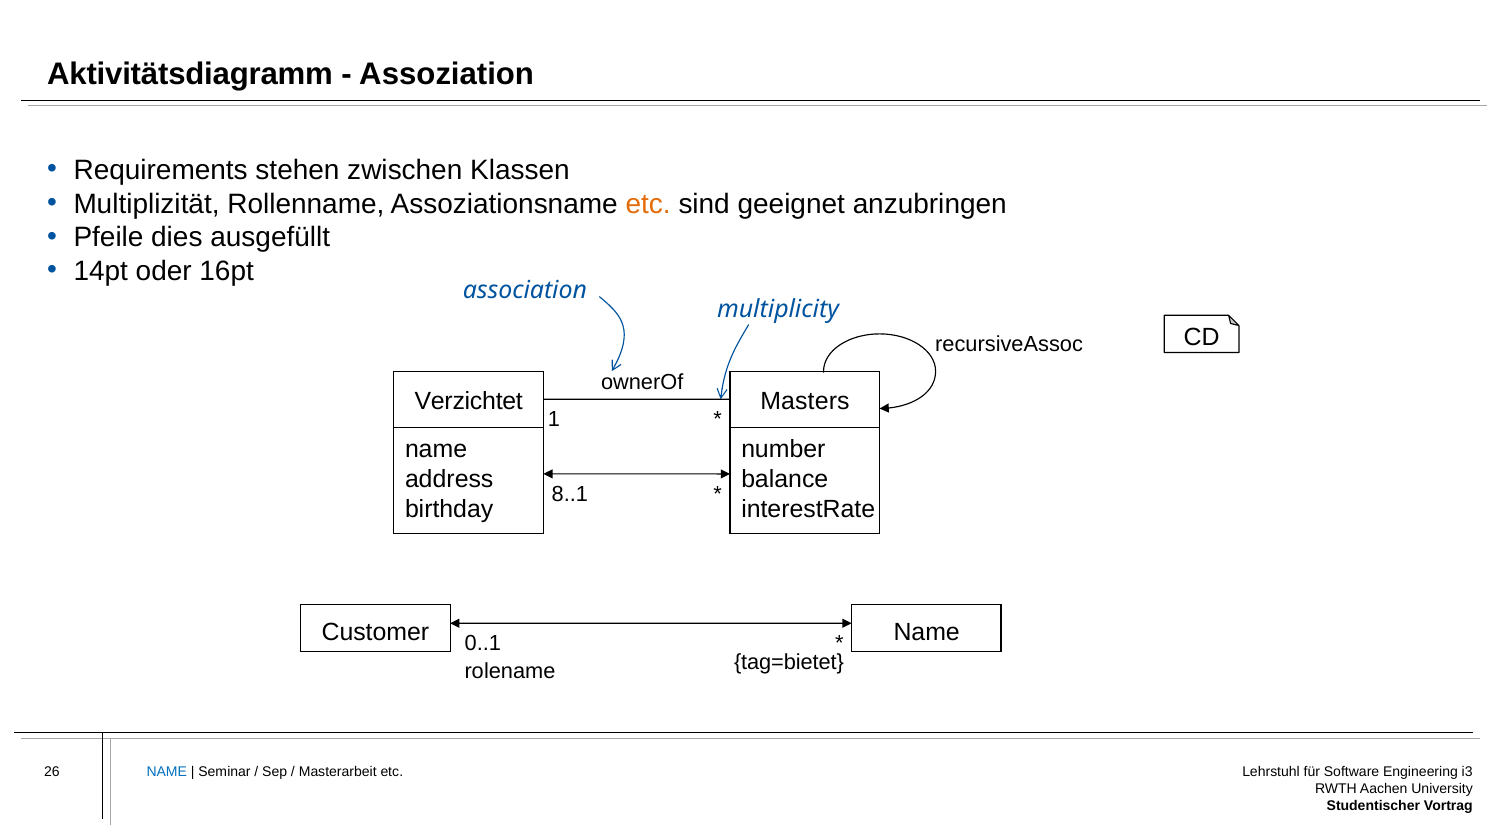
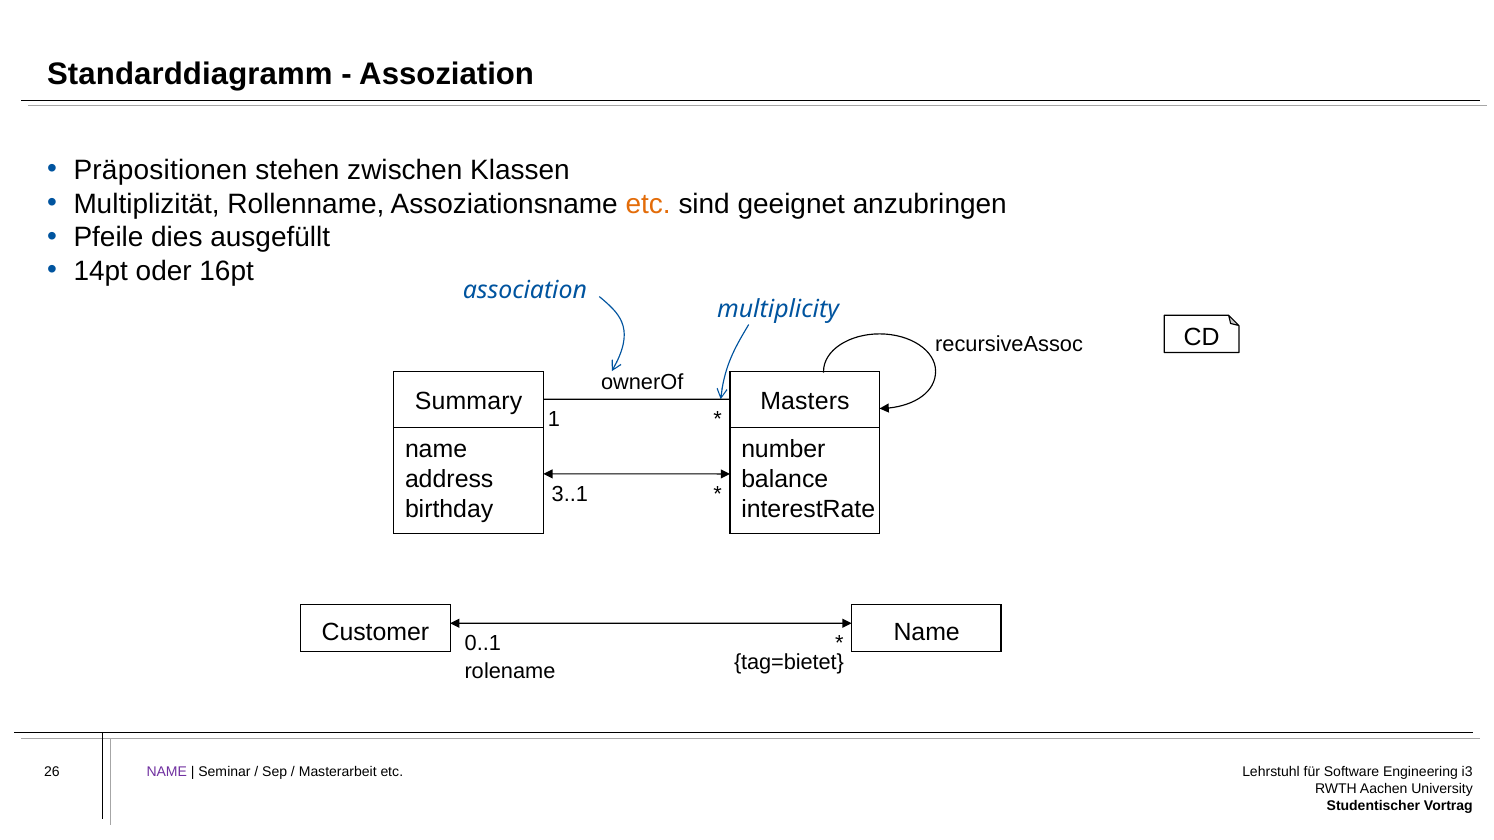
Aktivitätsdiagramm: Aktivitätsdiagramm -> Standarddiagramm (190, 74)
Requirements: Requirements -> Präpositionen (161, 170)
Verzichtet: Verzichtet -> Summary (469, 401)
8..1: 8..1 -> 3..1 (570, 494)
NAME colour: blue -> purple (167, 773)
